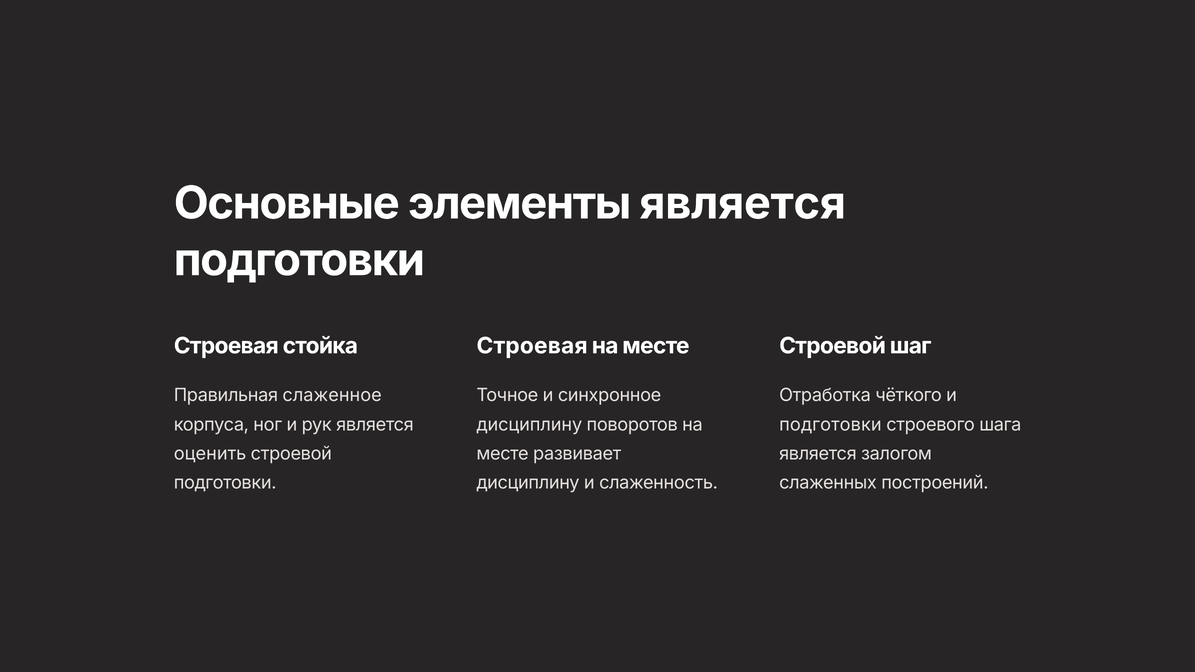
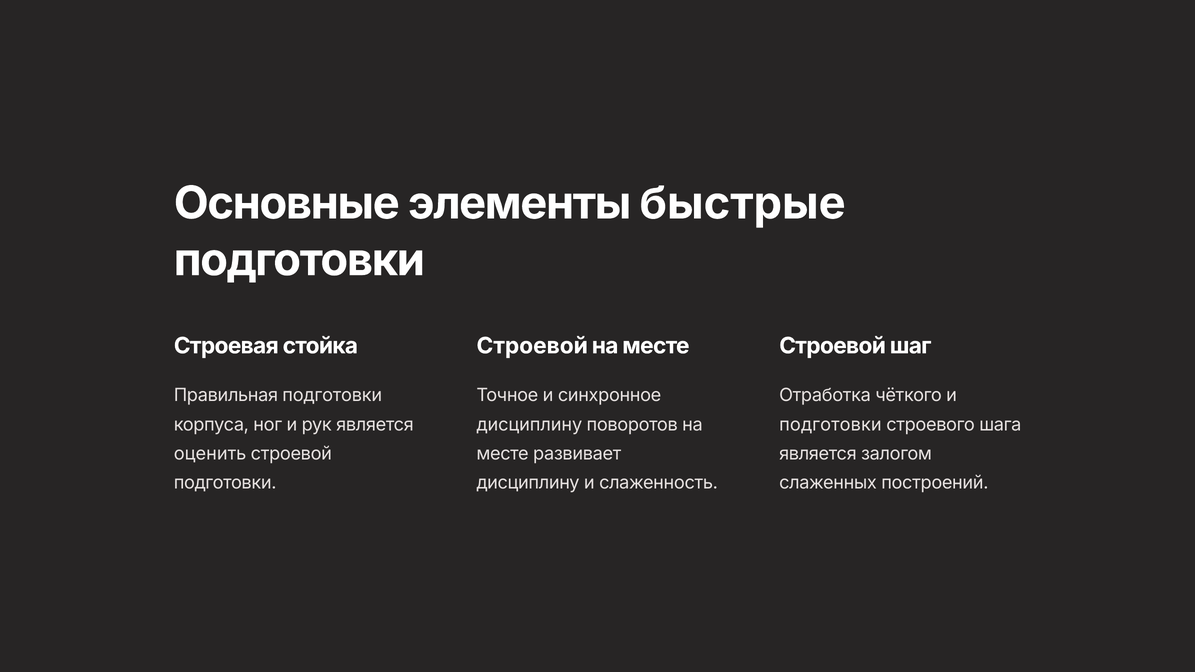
элементы является: является -> быстрые (742, 204)
Строевая: Строевая -> Строевой (532, 346)
Правильная слаженное: слаженное -> подготовки (332, 396)
